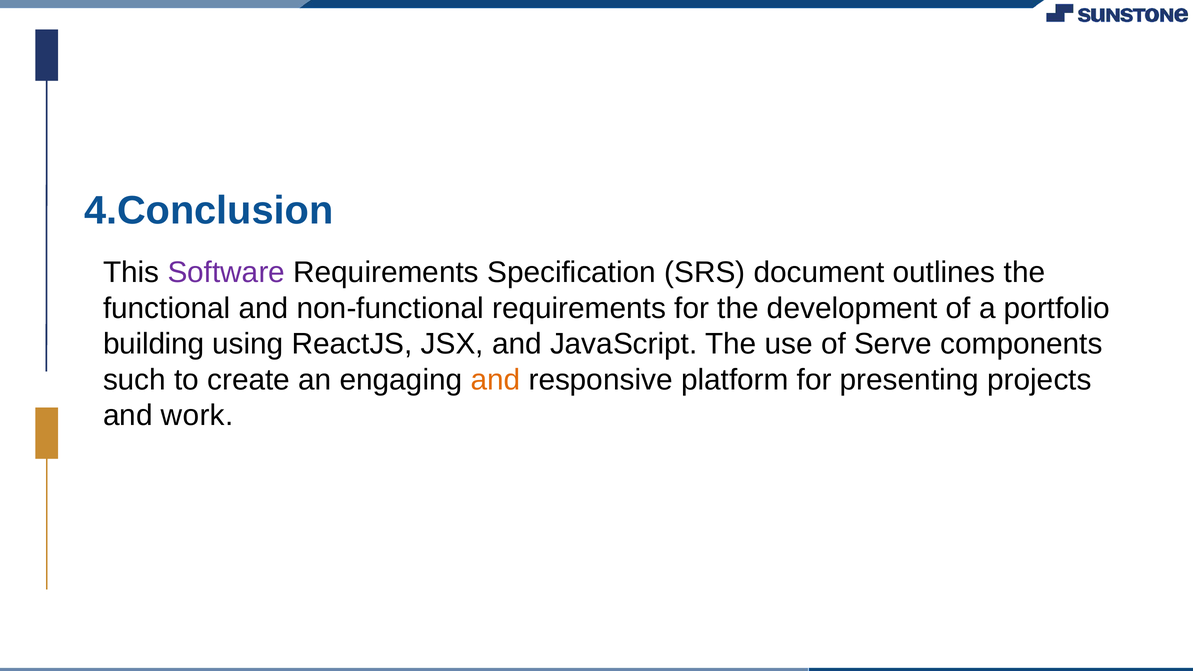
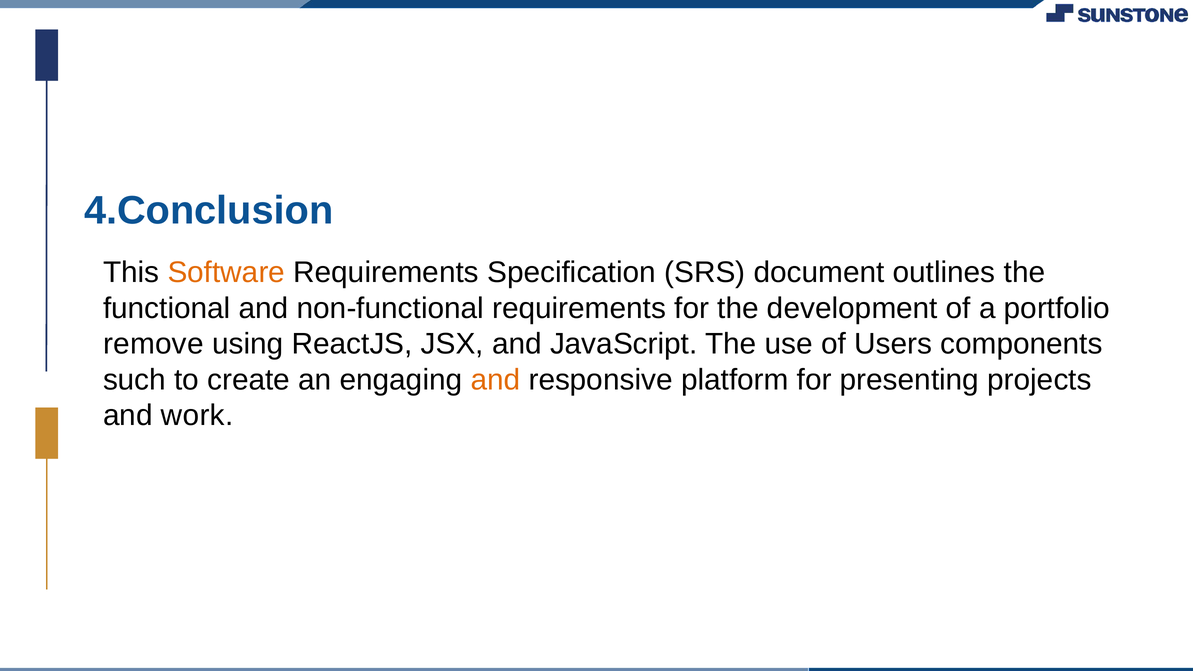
Software colour: purple -> orange (226, 272)
building: building -> remove (153, 344)
Serve: Serve -> Users (893, 344)
